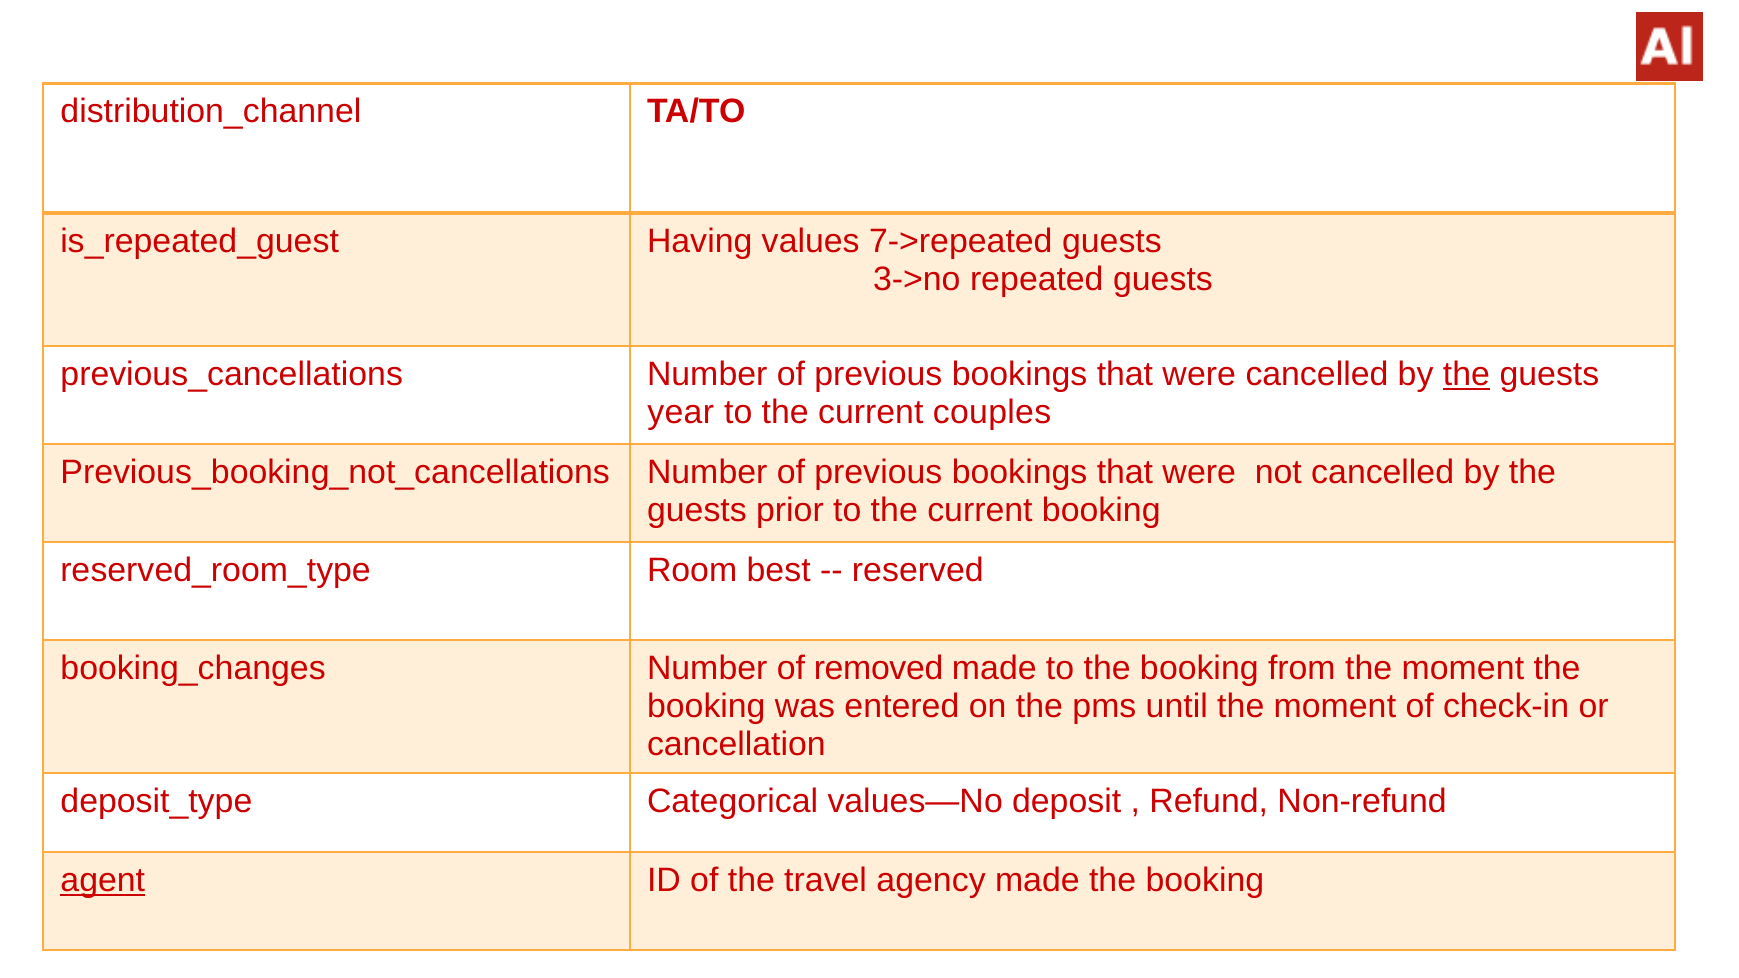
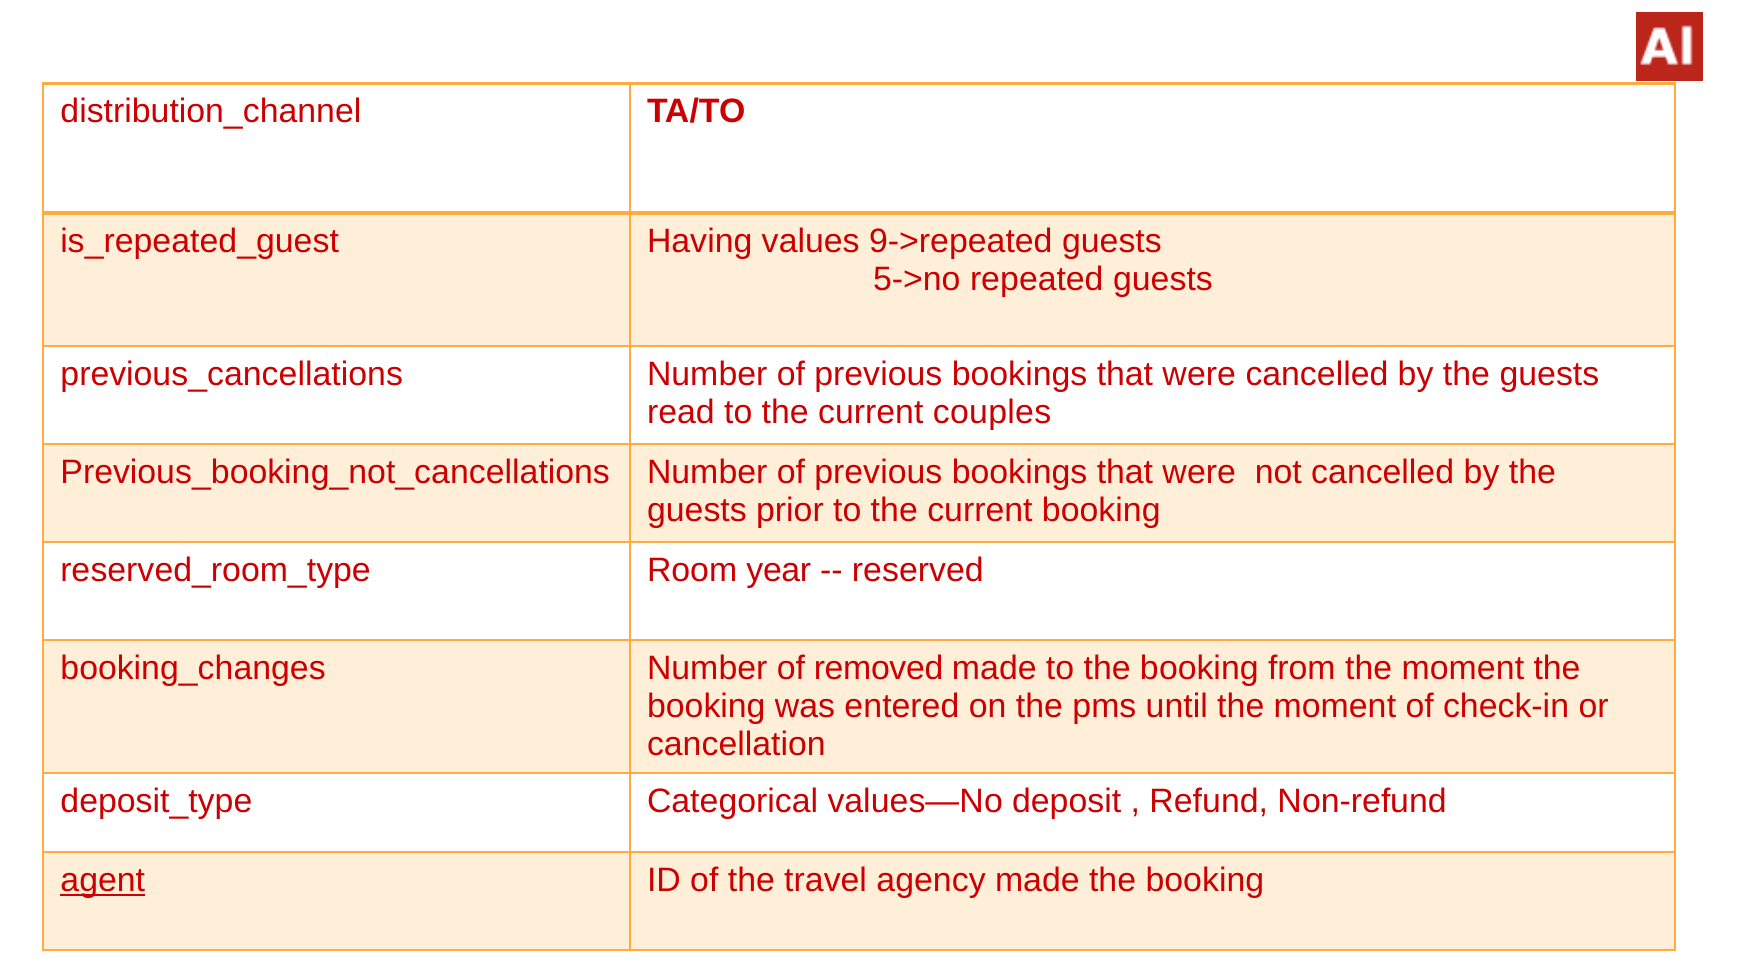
7->repeated: 7->repeated -> 9->repeated (961, 241)
3->no: 3->no -> 5->no (917, 279)
the underline: present -> none (1466, 375)
year: year -> read (681, 413)
best: best -> year (779, 570)
